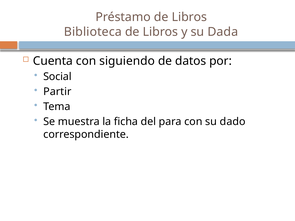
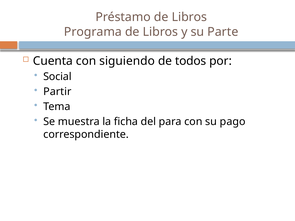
Biblioteca: Biblioteca -> Programa (93, 32)
Dada: Dada -> Parte (223, 32)
datos: datos -> todos (191, 61)
dado: dado -> pago (233, 122)
